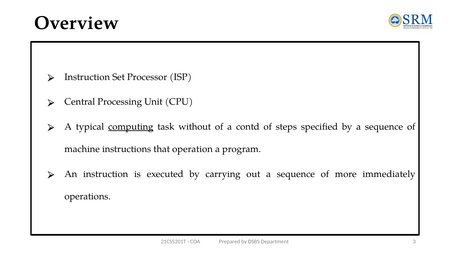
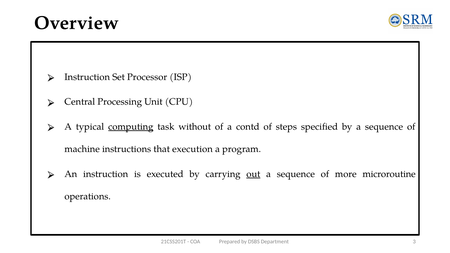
operation: operation -> execution (192, 149)
out underline: none -> present (253, 174)
immediately: immediately -> microroutine (389, 174)
